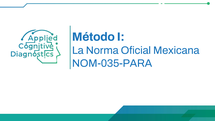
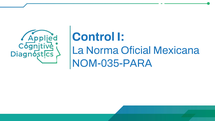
Método: Método -> Control (93, 37)
